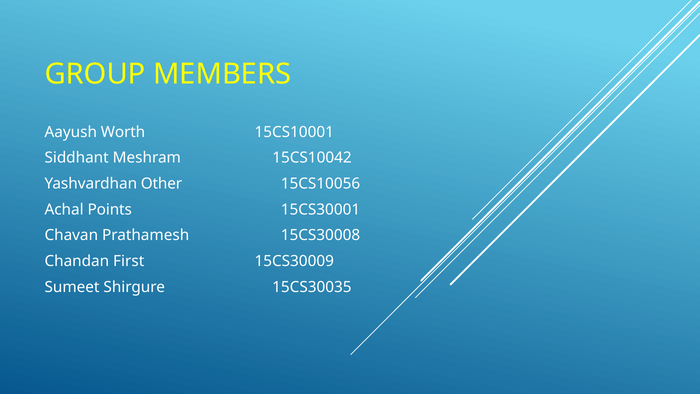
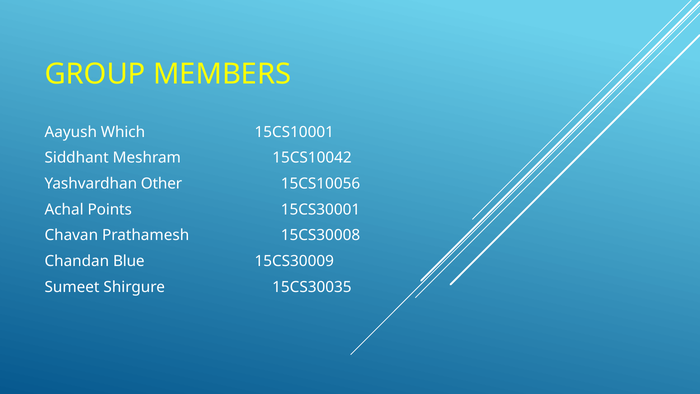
Worth: Worth -> Which (123, 132)
First: First -> Blue (129, 261)
